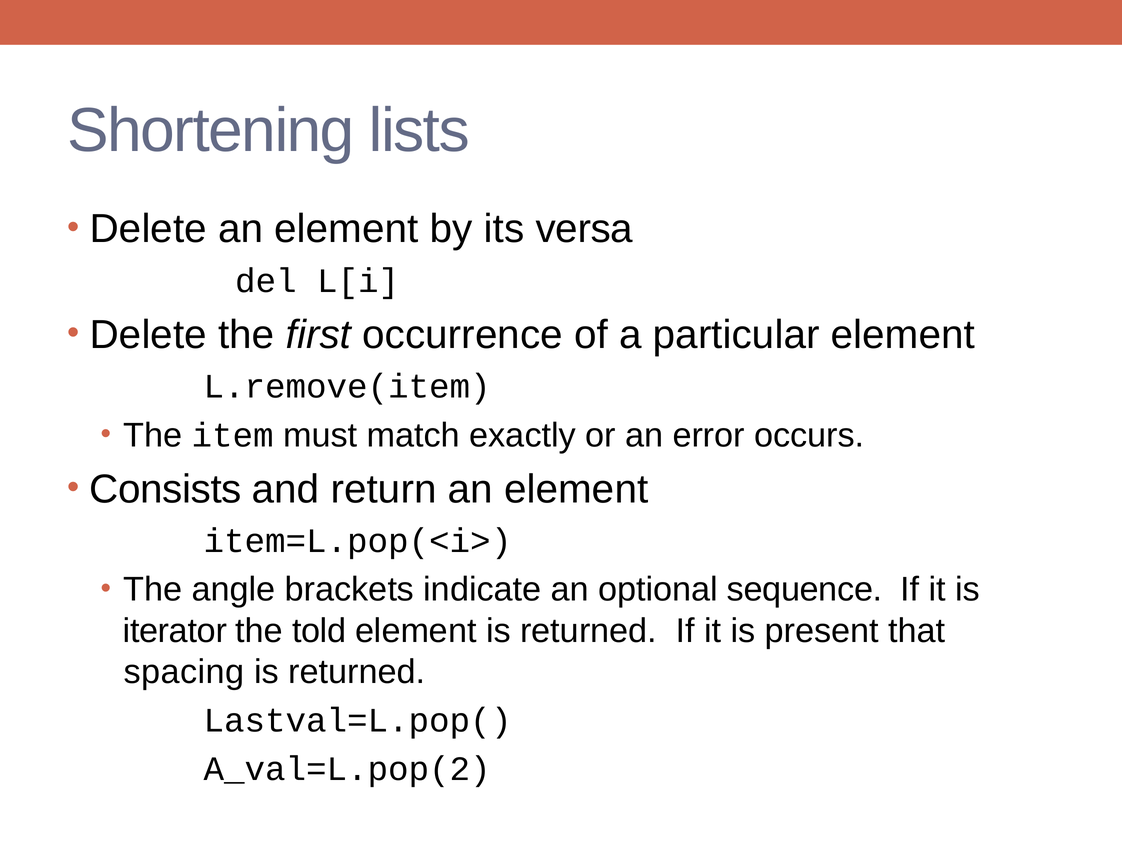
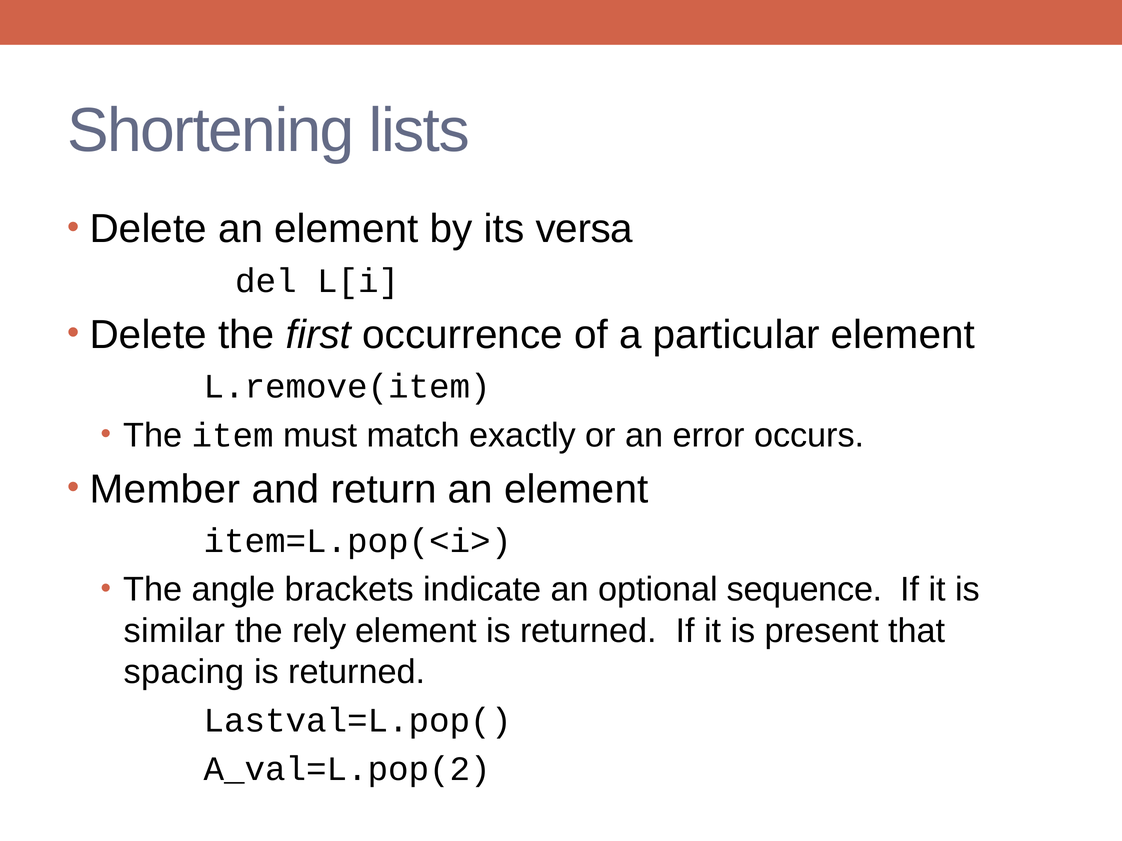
Consists: Consists -> Member (165, 490)
iterator: iterator -> similar (175, 631)
told: told -> rely (319, 631)
